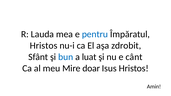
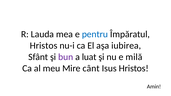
zdrobit: zdrobit -> iubirea (126, 46)
bun colour: blue -> purple (66, 57)
cânt: cânt -> milă (134, 57)
doar: doar -> cânt (91, 68)
